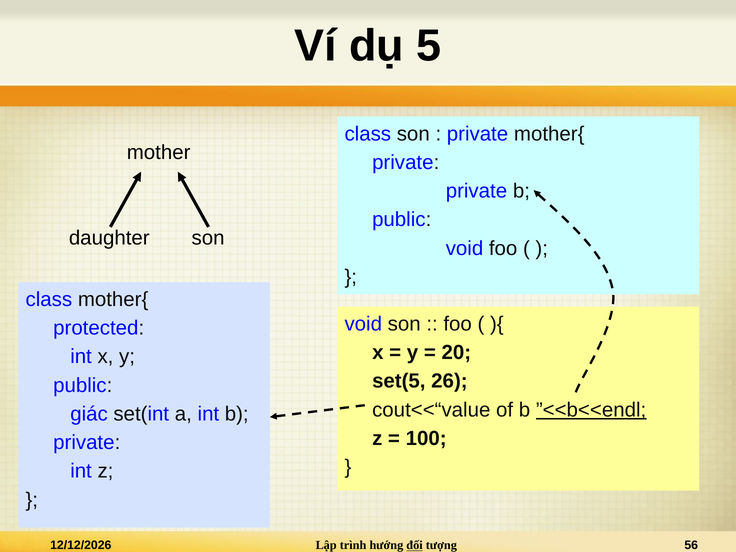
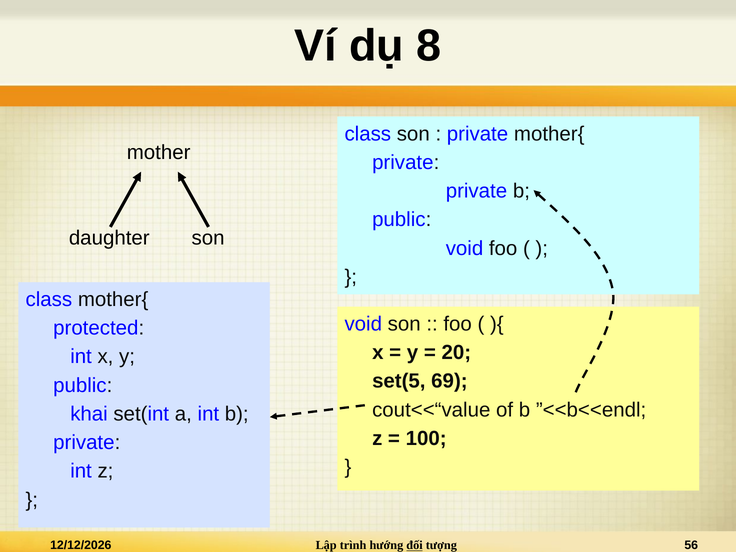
5: 5 -> 8 (429, 46)
26: 26 -> 69 (449, 381)
”<<b<<endl underline: present -> none (591, 410)
giác: giác -> khai (89, 414)
